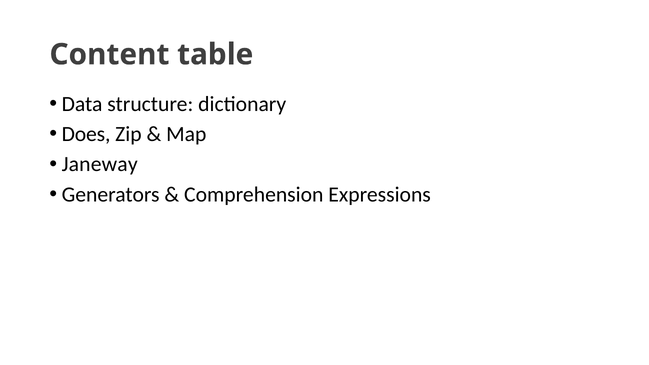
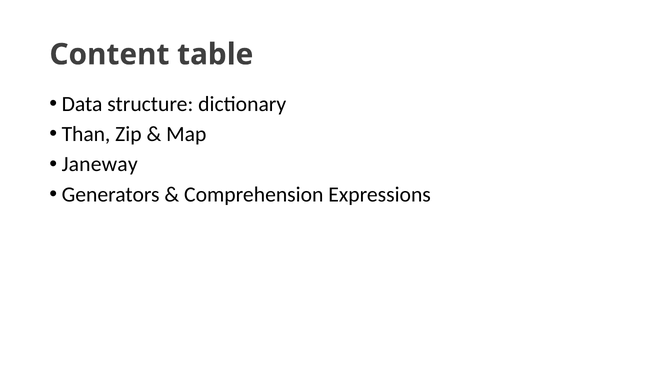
Does: Does -> Than (86, 134)
